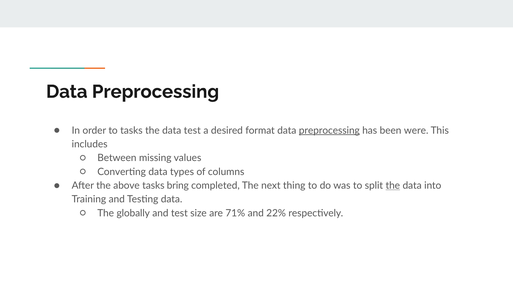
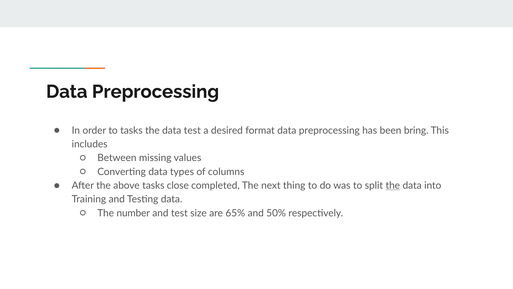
preprocessing underline: present -> none (329, 130)
were: were -> bring (416, 130)
bring: bring -> close (178, 185)
globally: globally -> number (133, 213)
71%: 71% -> 65% (235, 213)
22%: 22% -> 50% (276, 213)
